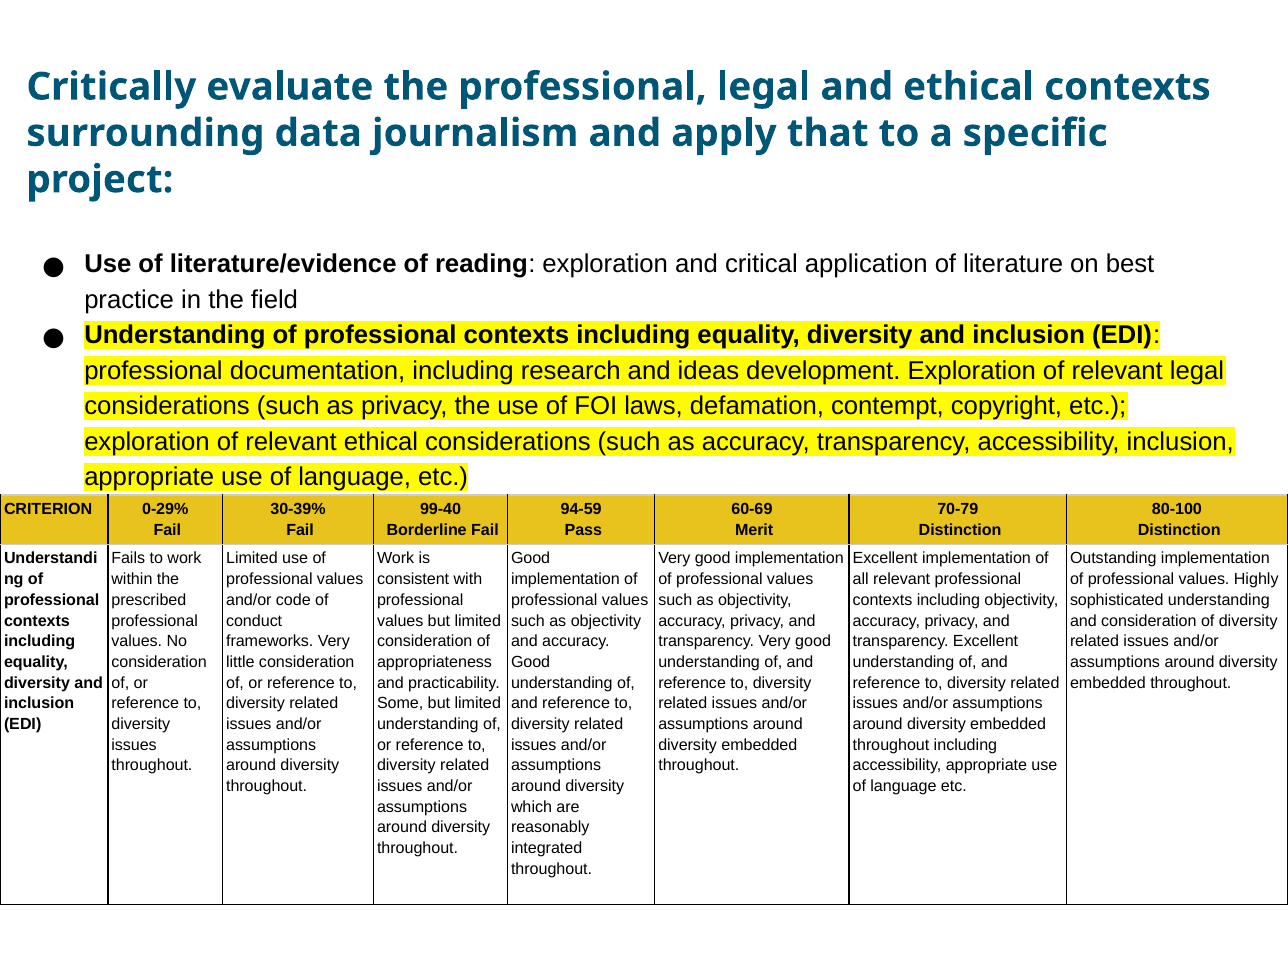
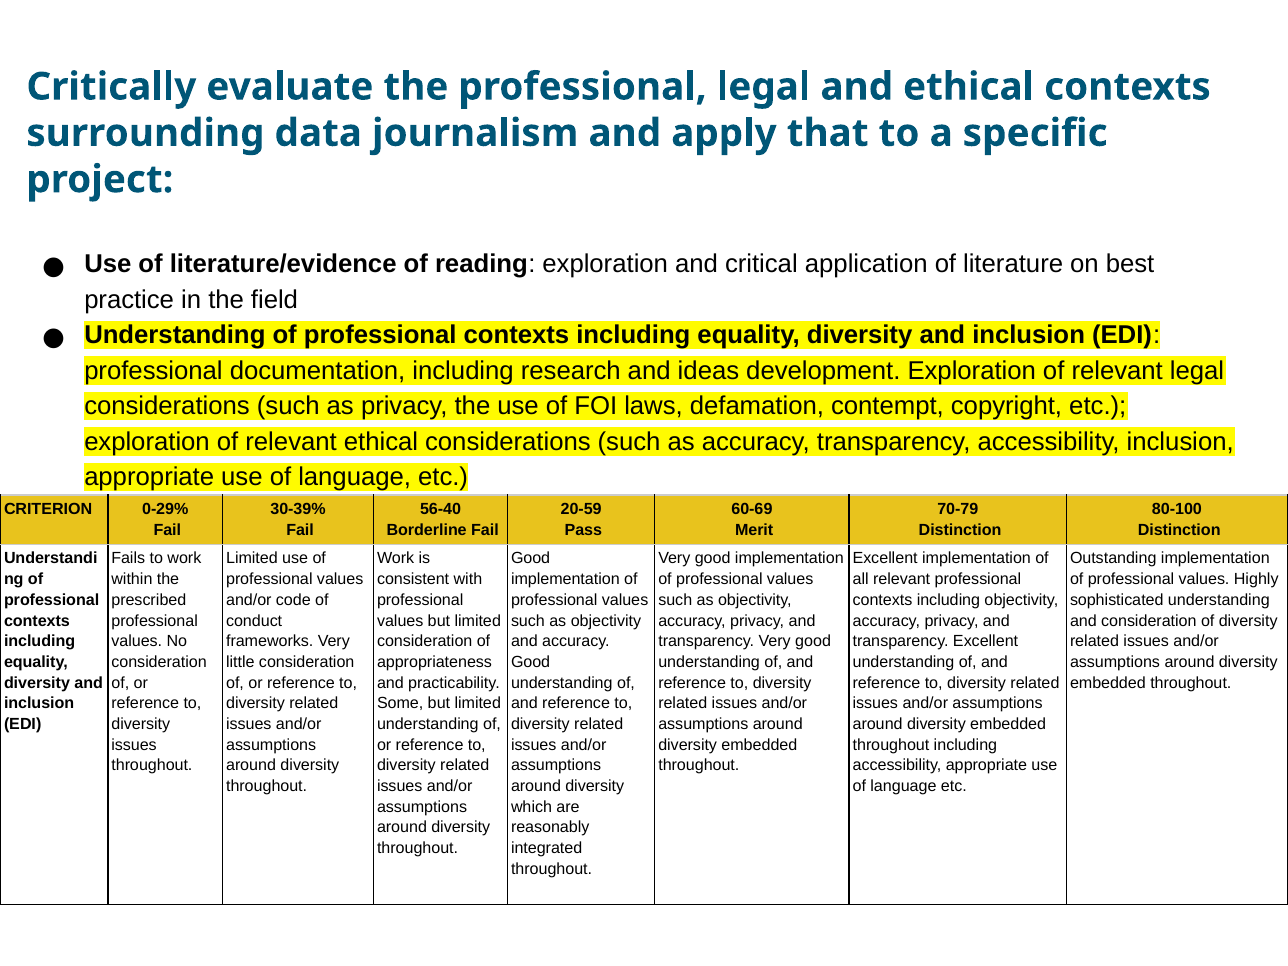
99-40: 99-40 -> 56-40 (441, 509)
94-59: 94-59 -> 20-59 (581, 509)
